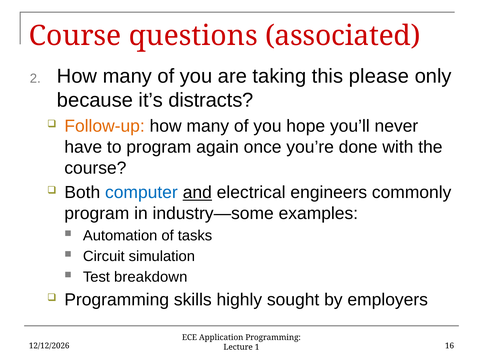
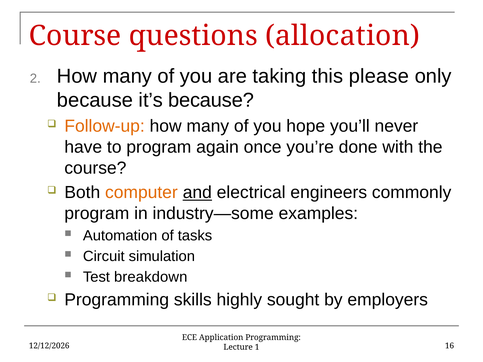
associated: associated -> allocation (342, 36)
it’s distracts: distracts -> because (211, 100)
computer colour: blue -> orange (141, 193)
